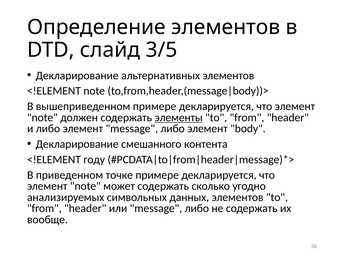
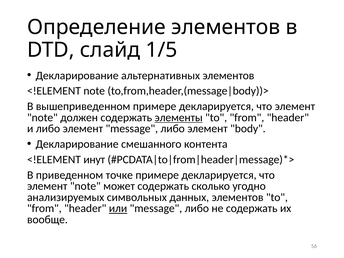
3/5: 3/5 -> 1/5 (161, 50)
году: году -> инут (94, 160)
или underline: none -> present (118, 208)
